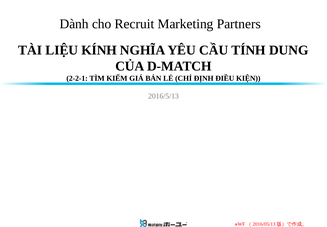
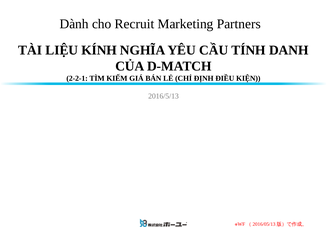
DUNG: DUNG -> DANH (289, 50)
